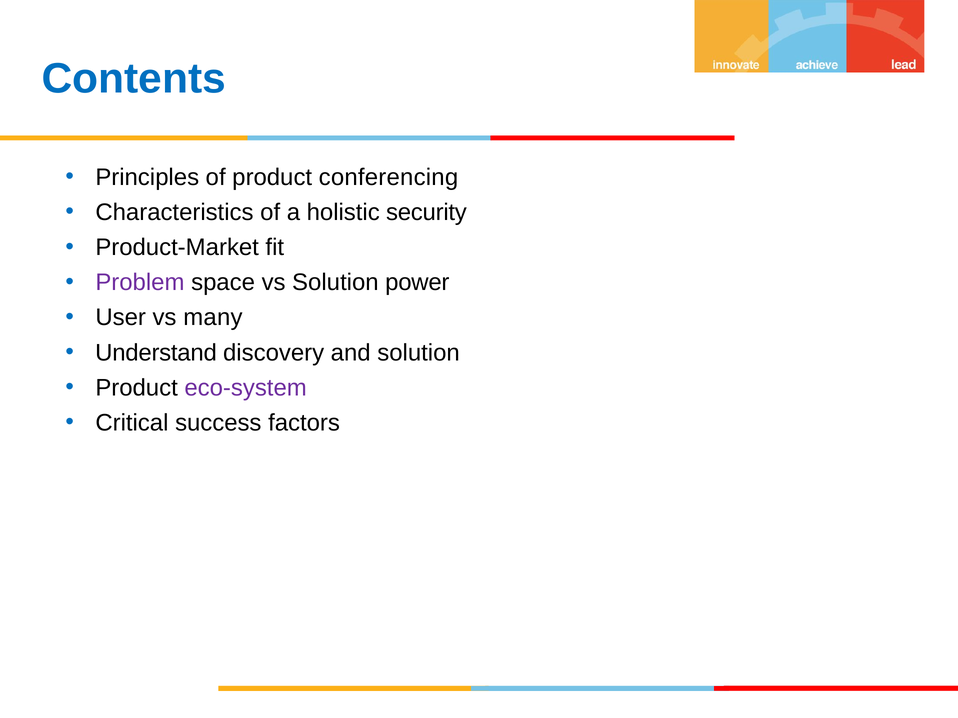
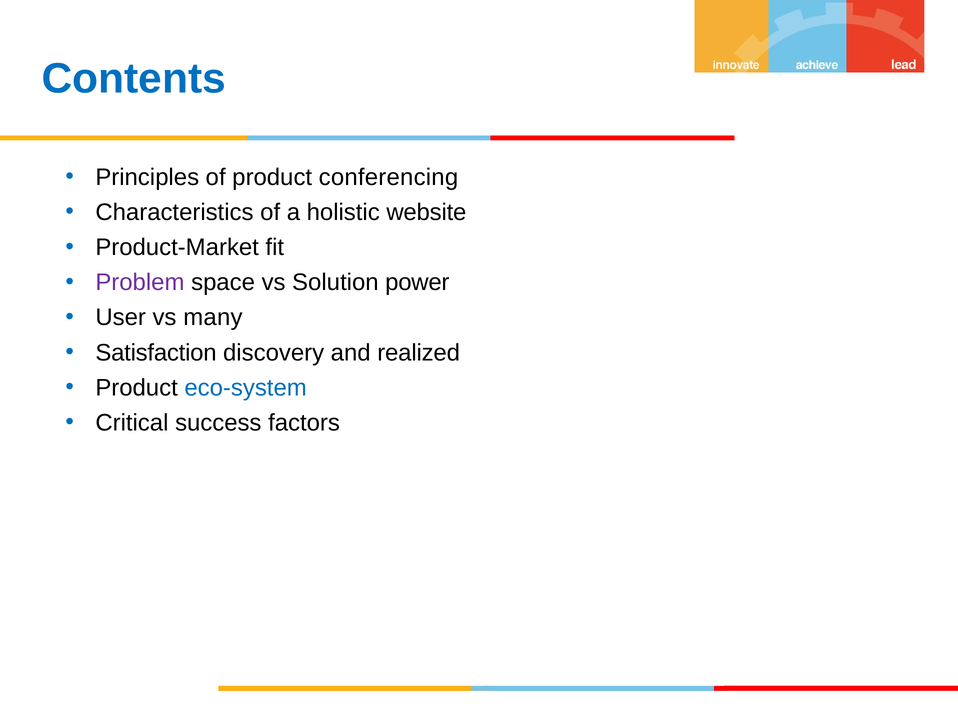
security: security -> website (426, 212)
Understand: Understand -> Satisfaction (156, 353)
and solution: solution -> realized (419, 353)
eco-system colour: purple -> blue (246, 388)
